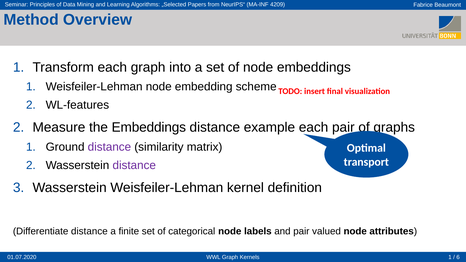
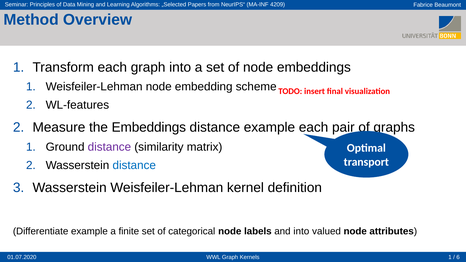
distance colour: purple -> blue (134, 165)
Differentiate distance: distance -> example (89, 231)
and pair: pair -> into (301, 231)
